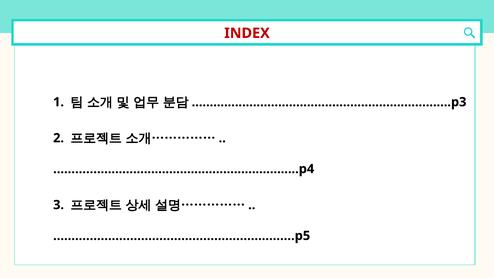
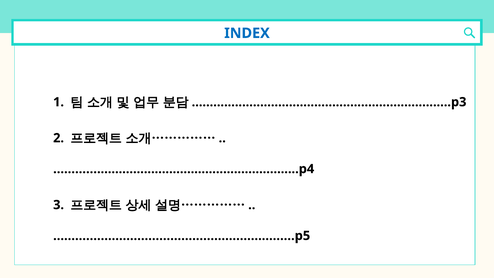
INDEX colour: red -> blue (247, 33)
